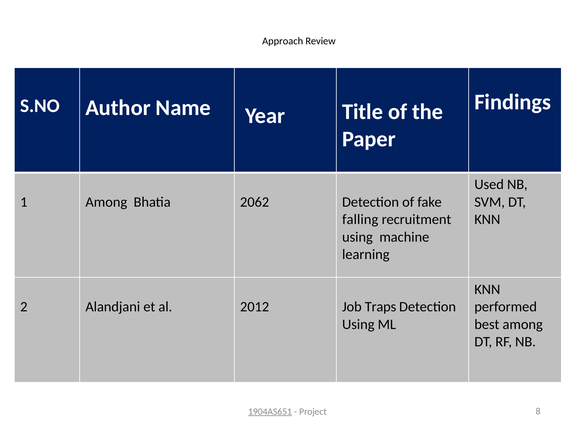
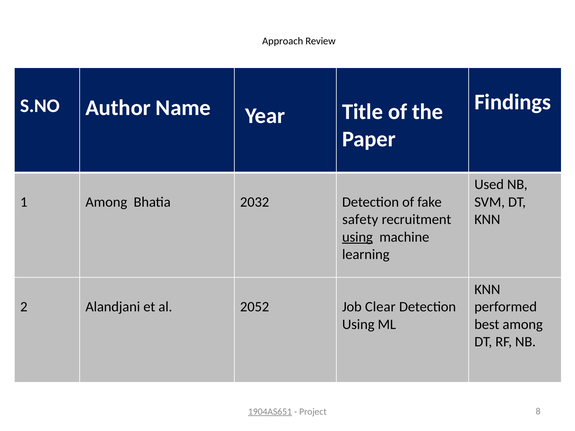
2062: 2062 -> 2032 (255, 202)
falling: falling -> safety (360, 220)
using underline: none -> present (357, 237)
2012: 2012 -> 2052 (255, 307)
Traps: Traps -> Clear (380, 307)
